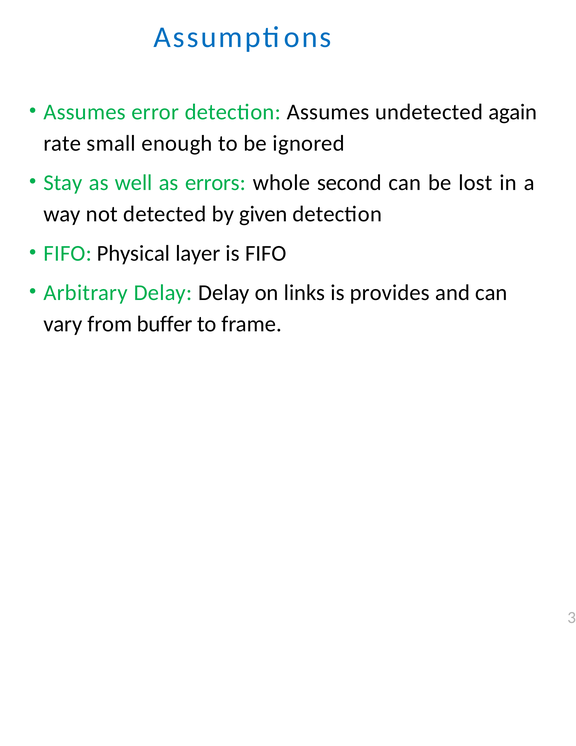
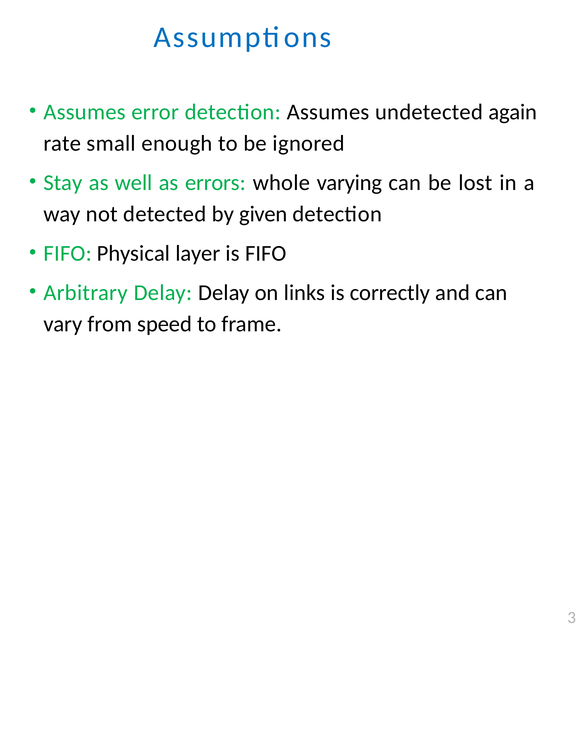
second: second -> varying (349, 183)
provides: provides -> correctly (390, 292)
buffer: buffer -> speed (165, 324)
